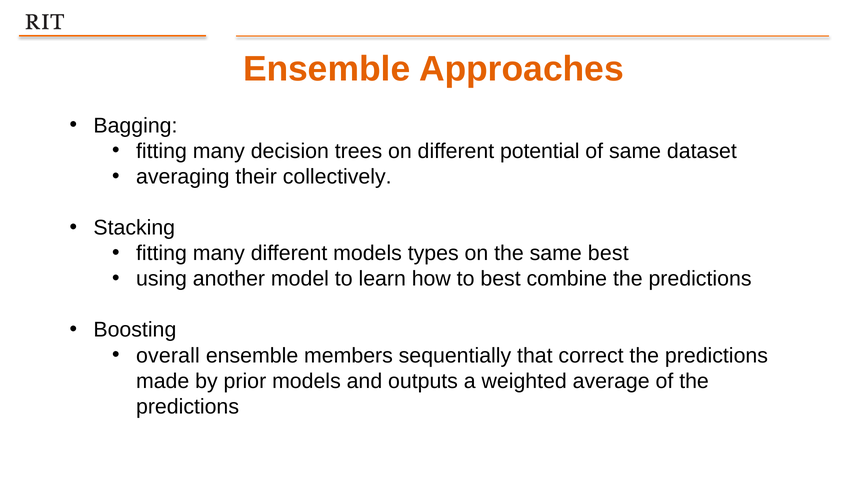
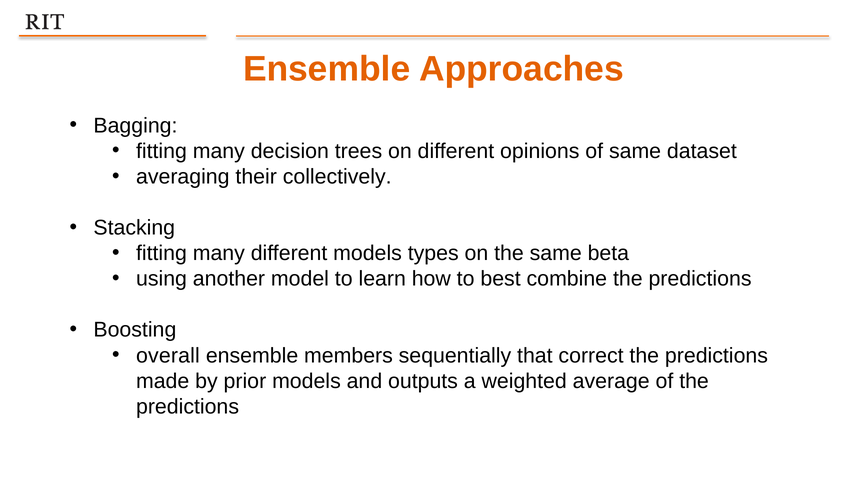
potential: potential -> opinions (540, 151)
same best: best -> beta (608, 253)
